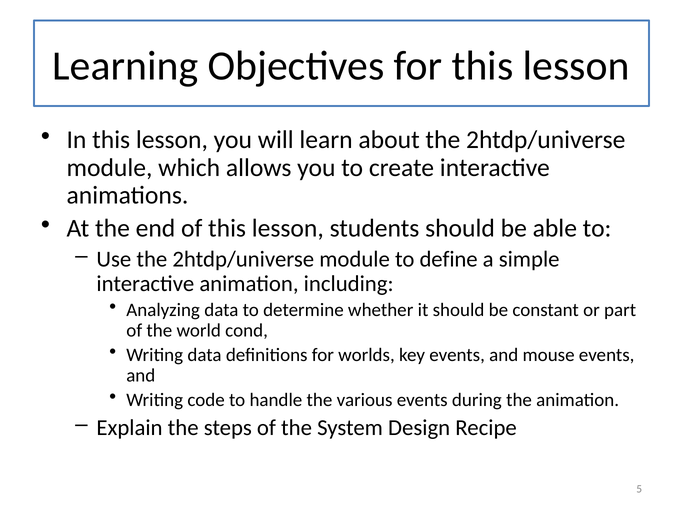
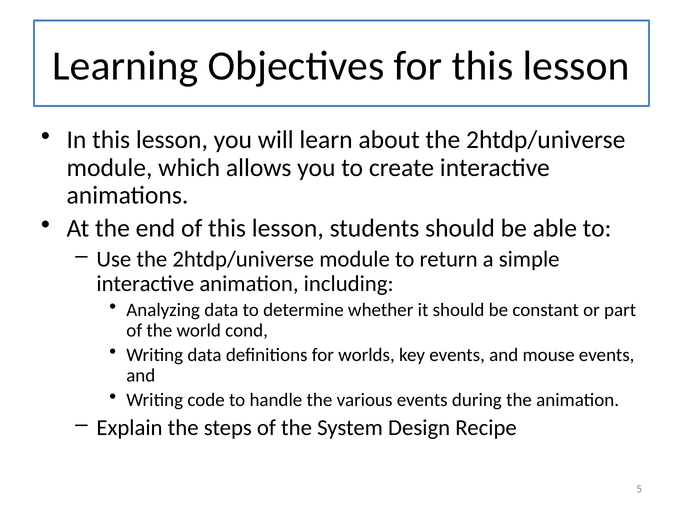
define: define -> return (449, 259)
